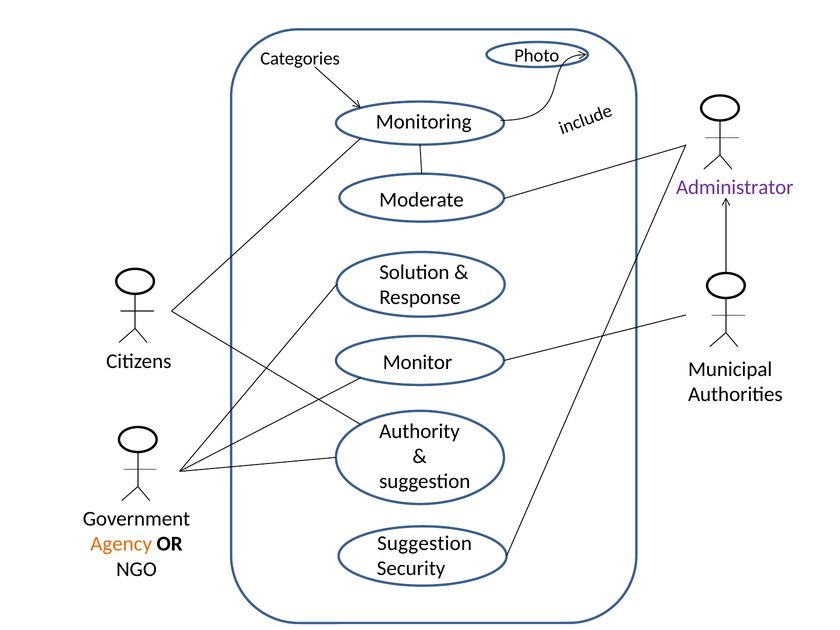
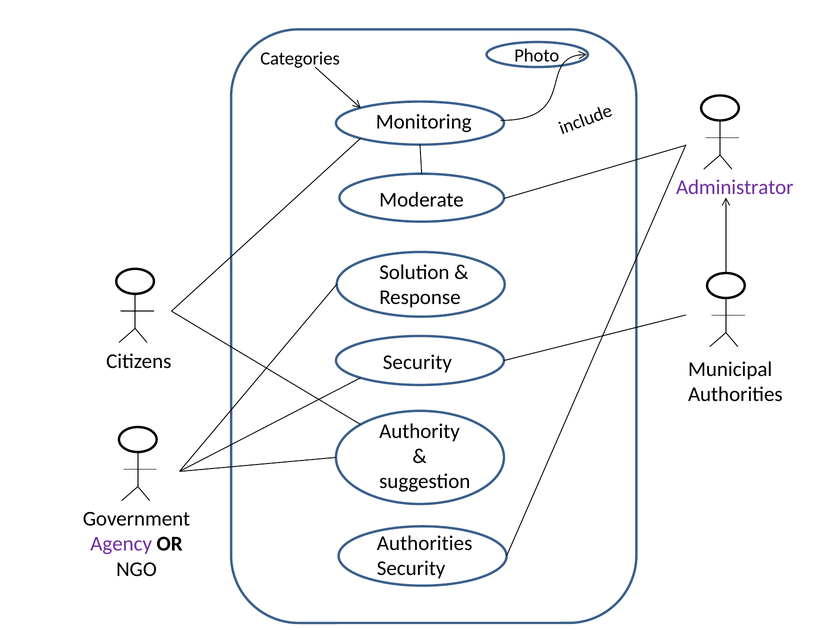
Monitor: Monitor -> Security (417, 362)
Suggestion: Suggestion -> Authorities (425, 543)
Agency colour: orange -> purple (121, 544)
